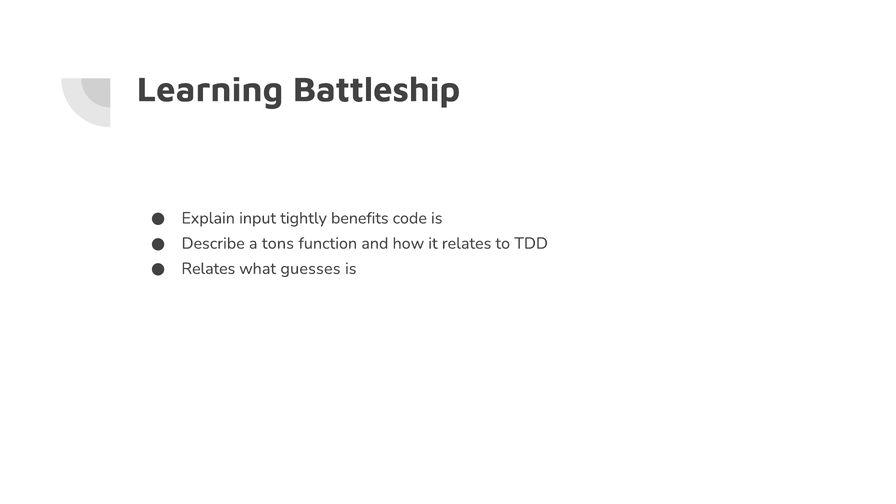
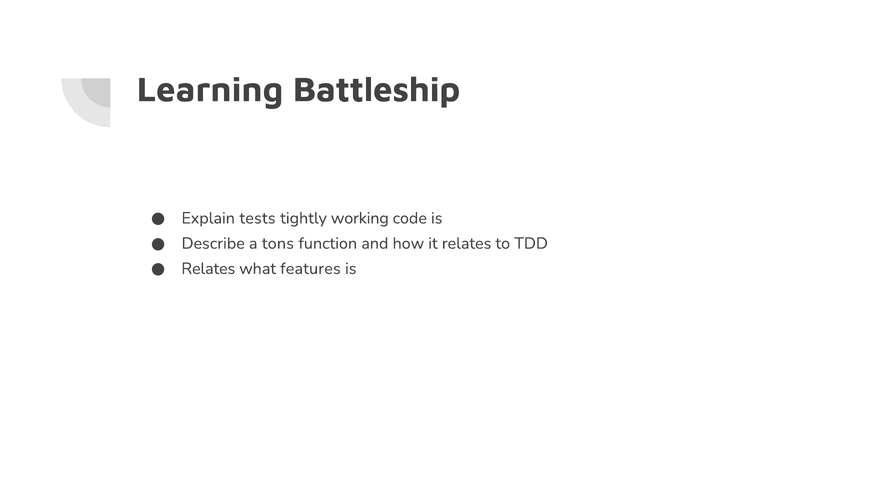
input: input -> tests (258, 218)
benefits: benefits -> working (360, 218)
guesses: guesses -> features (310, 269)
